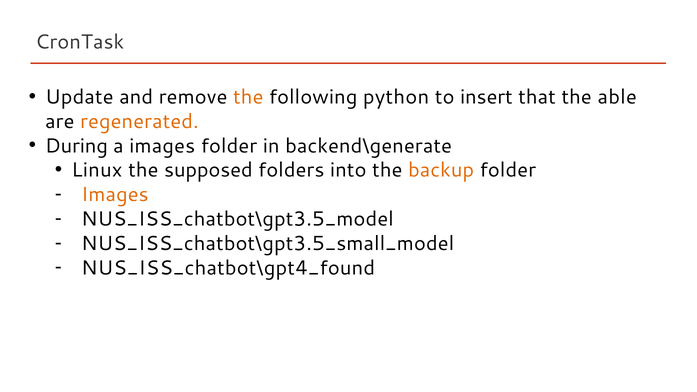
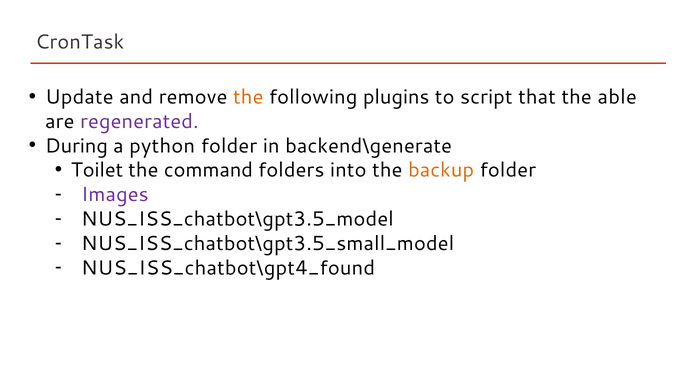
python: python -> plugins (396, 97)
insert: insert -> script (486, 97)
regenerated colour: orange -> purple (139, 121)
a images: images -> python (162, 146)
Linux: Linux -> Toilet (97, 170)
supposed: supposed -> command (208, 170)
Images colour: orange -> purple (115, 195)
